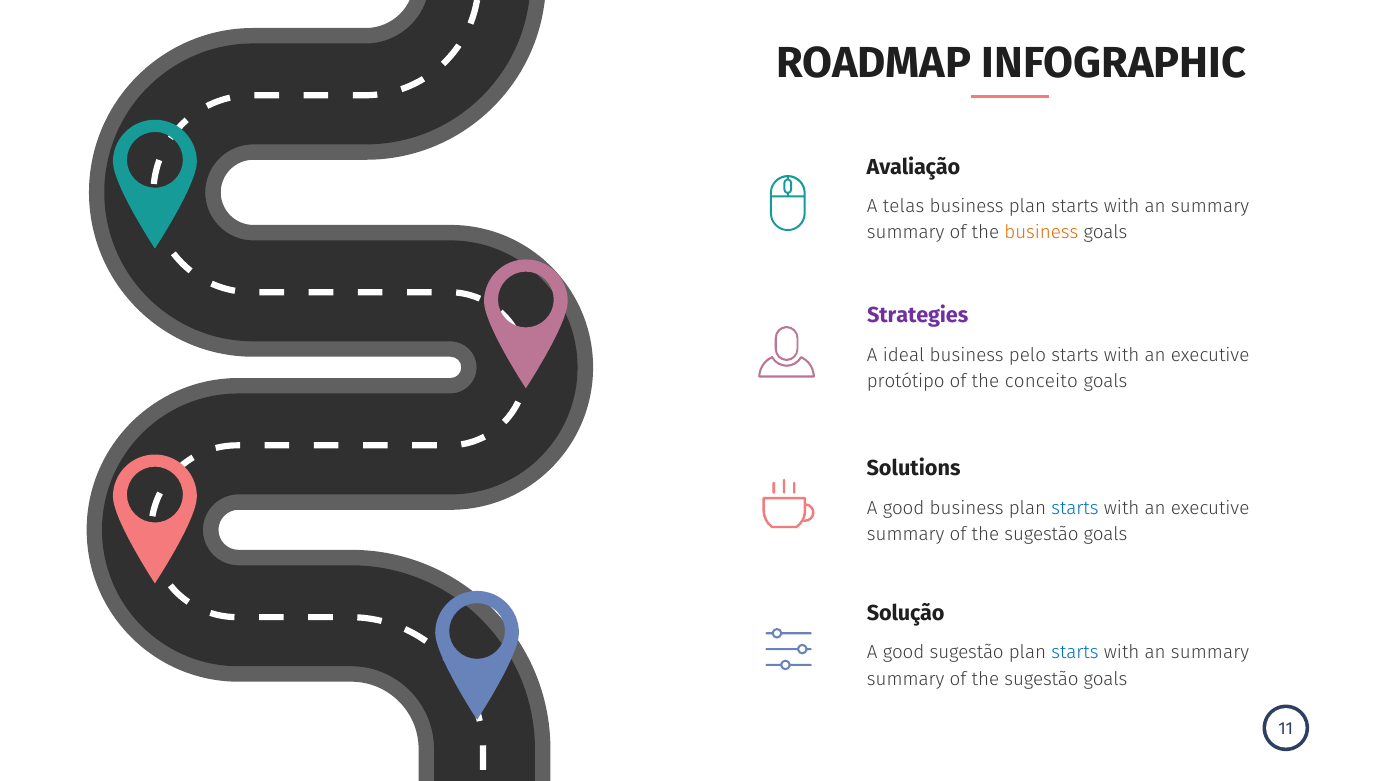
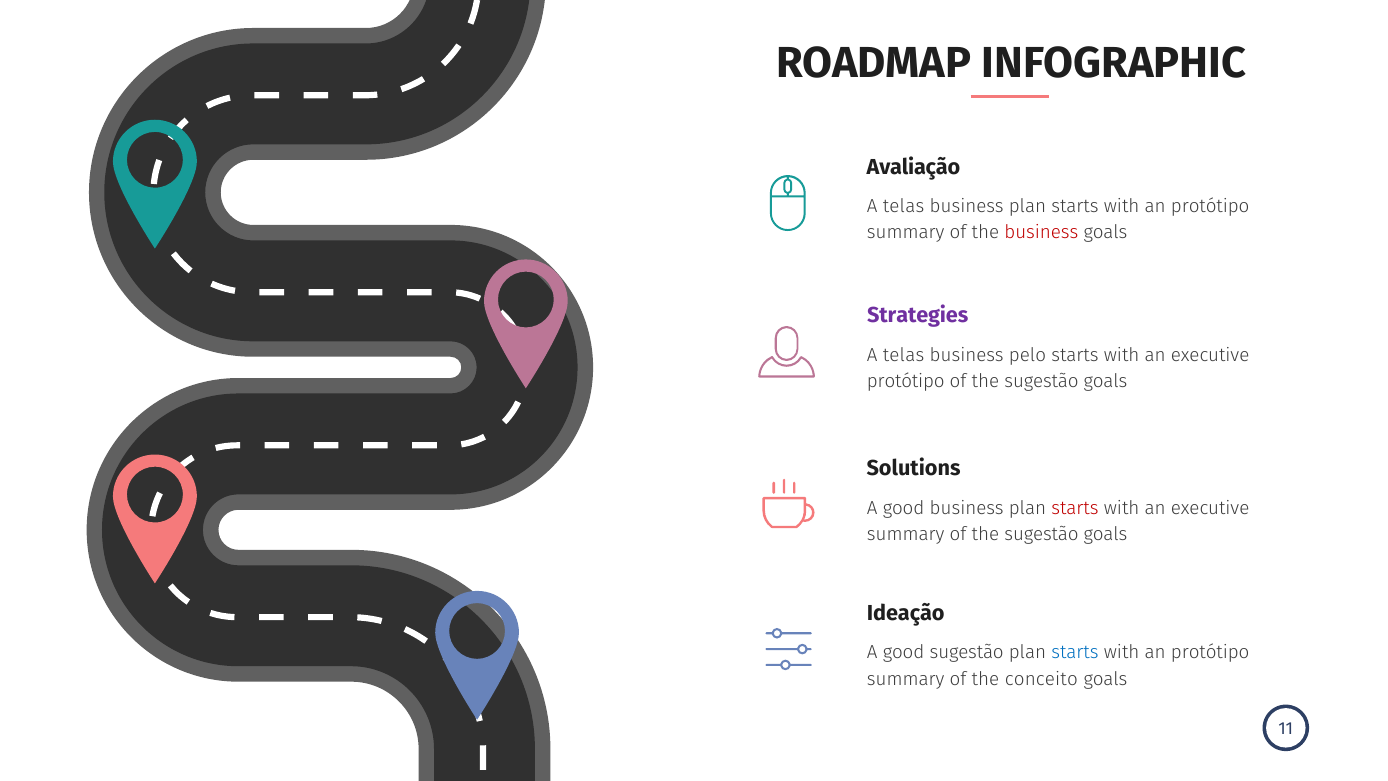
summary: summary -> protótipo (1210, 206)
business colour: orange -> red (1041, 232)
ideal: ideal -> telas (904, 355)
conceito: conceito -> sugestão (1042, 381)
starts colour: blue -> red (1075, 508)
Solução: Solução -> Ideação (906, 613)
summary: summary -> protótipo (1210, 653)
sugestão: sugestão -> conceito (1041, 679)
